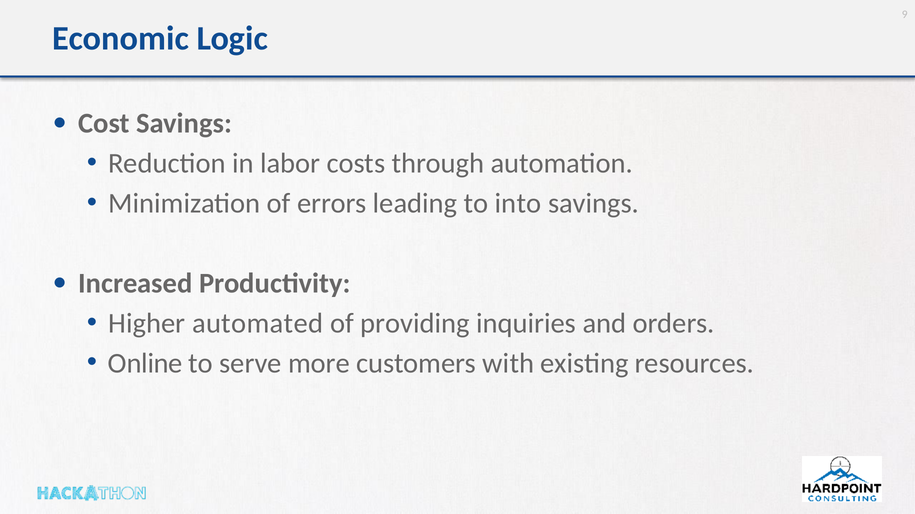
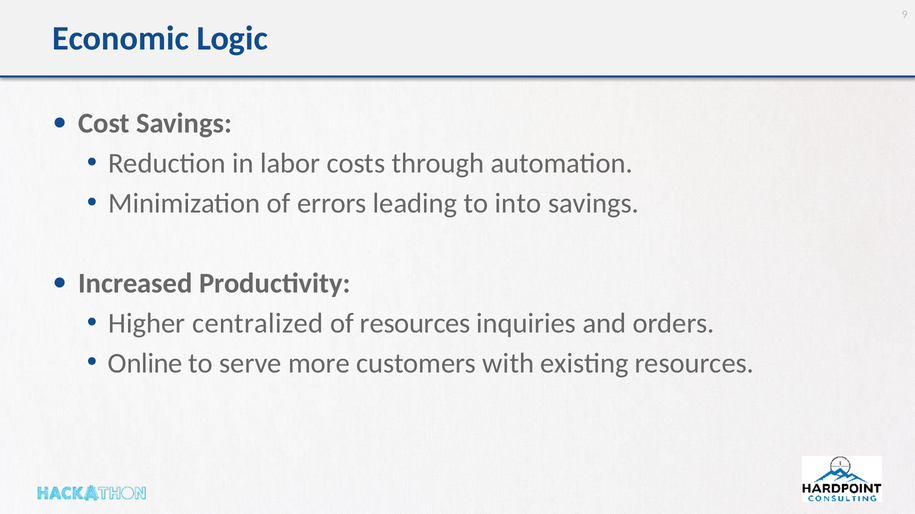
automated: automated -> centralized (258, 324)
of providing: providing -> resources (415, 324)
